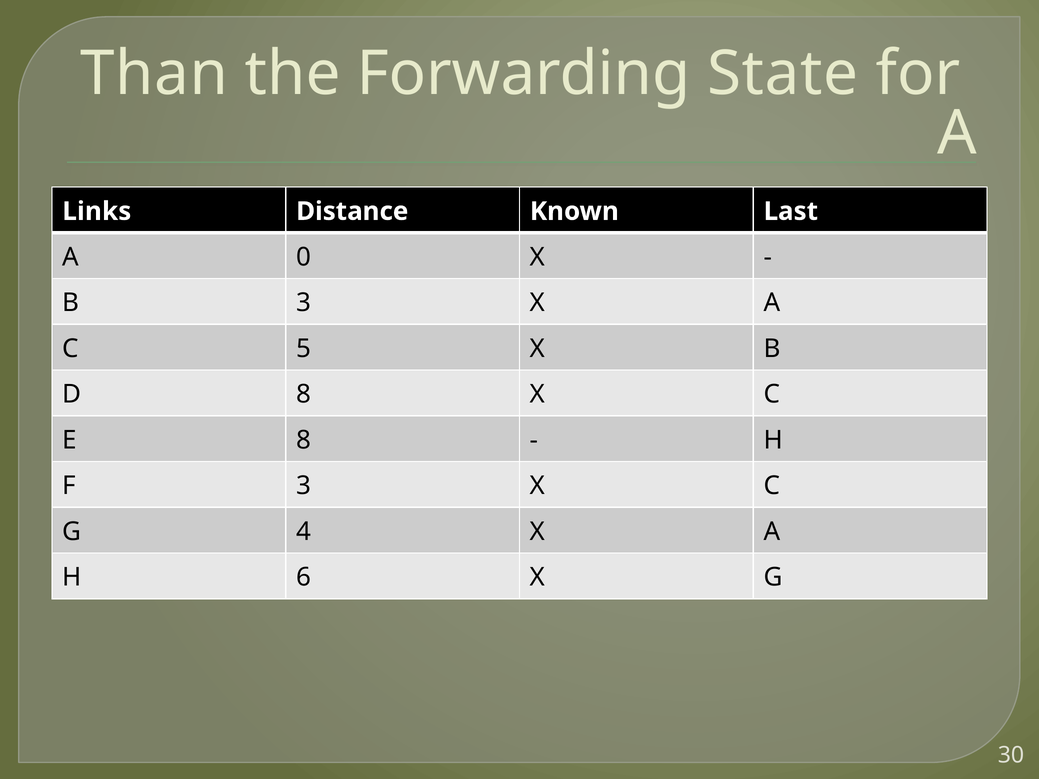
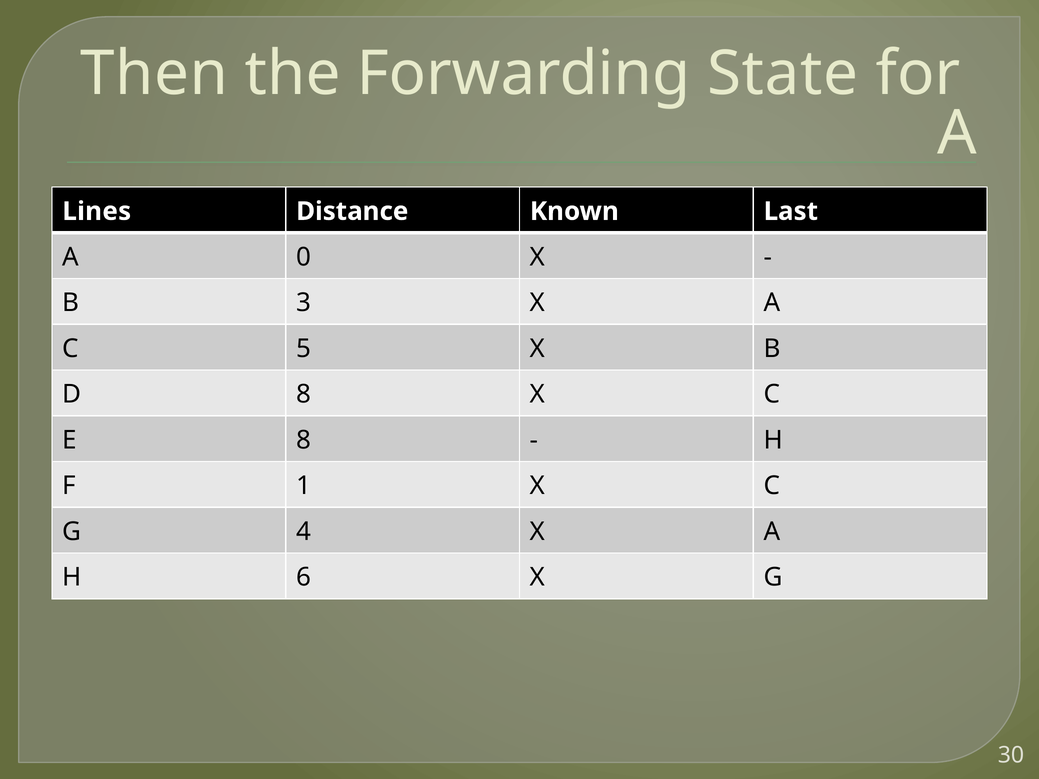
Than: Than -> Then (154, 74)
Links: Links -> Lines (97, 211)
F 3: 3 -> 1 (304, 486)
